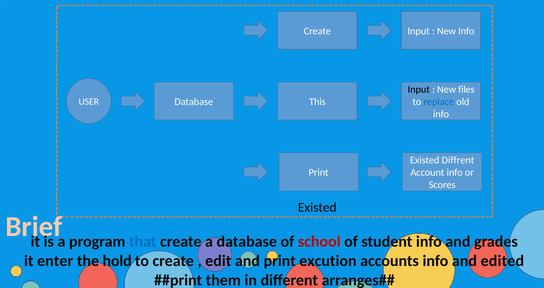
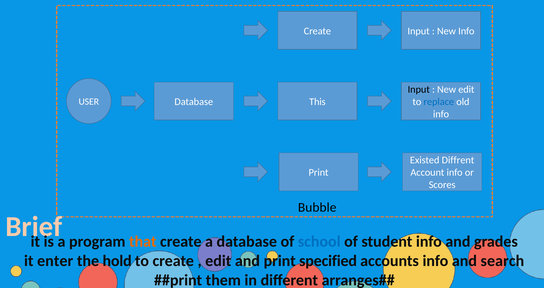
New files: files -> edit (466, 89)
Existed: Existed -> Bubble (317, 207)
that colour: blue -> orange (143, 242)
school colour: red -> blue (319, 242)
excution: excution -> specified (328, 261)
edited: edited -> search (502, 261)
